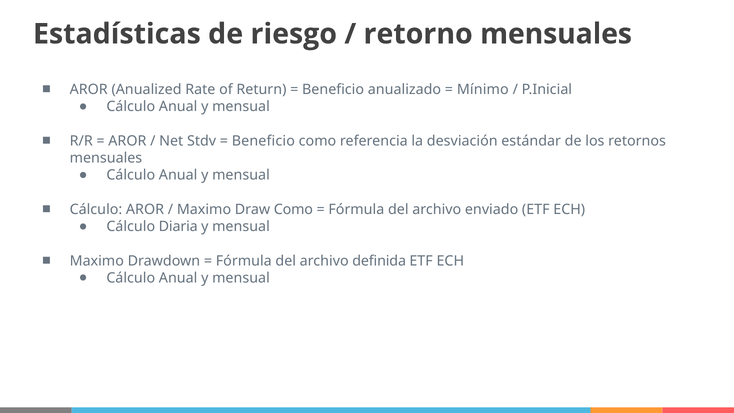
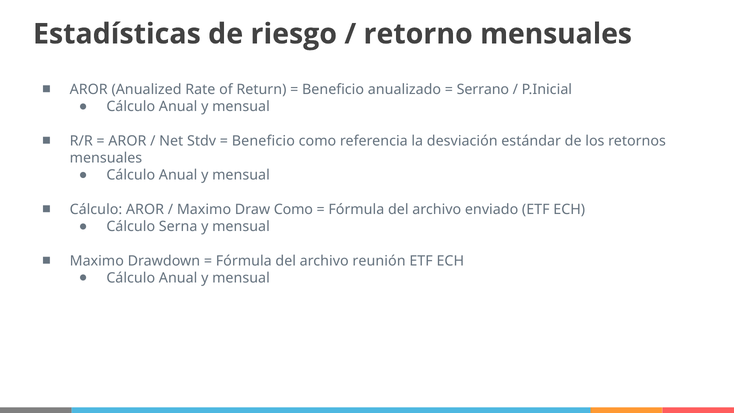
Mínimo: Mínimo -> Serrano (483, 89)
Diaria: Diaria -> Serna (178, 226)
definida: definida -> reunión (379, 261)
